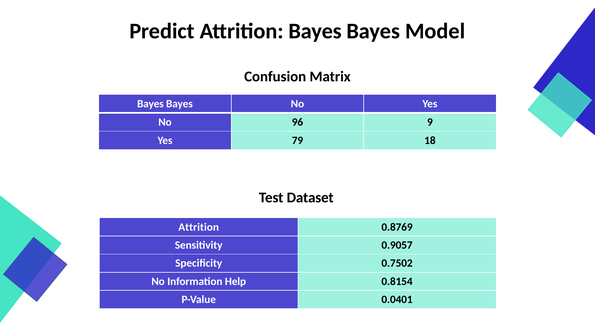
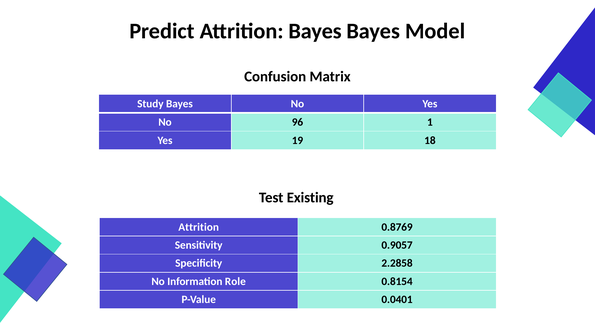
Bayes: Bayes -> Study (150, 104)
9: 9 -> 1 (430, 122)
79: 79 -> 19 (297, 140)
Dataset: Dataset -> Existing (310, 197)
0.7502: 0.7502 -> 2.2858 (397, 263)
Help: Help -> Role (235, 281)
